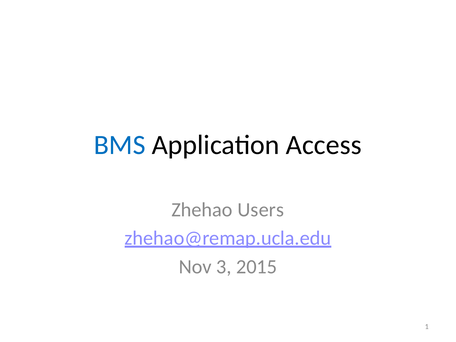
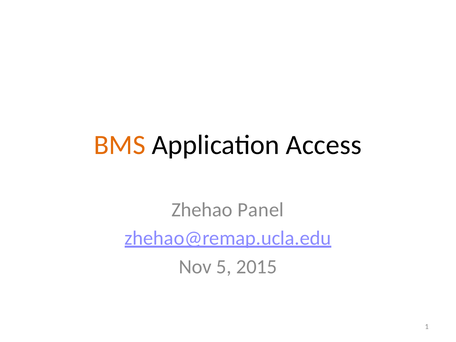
BMS colour: blue -> orange (120, 145)
Users: Users -> Panel (261, 210)
3: 3 -> 5 (224, 267)
